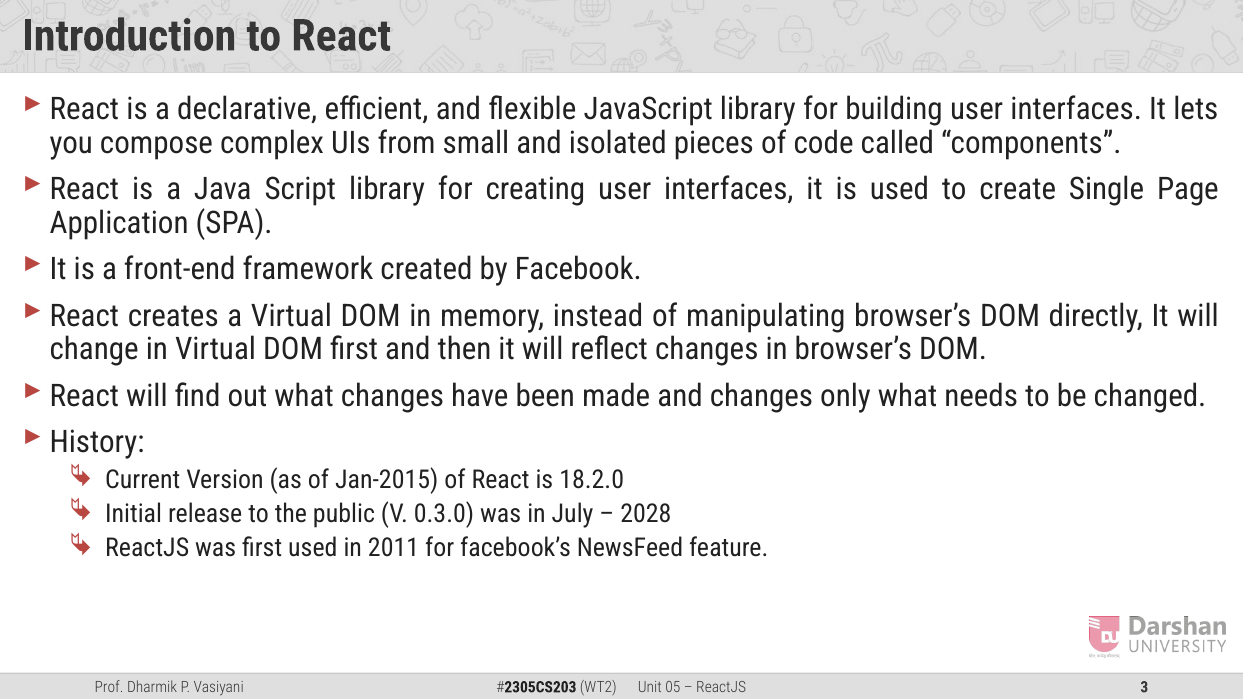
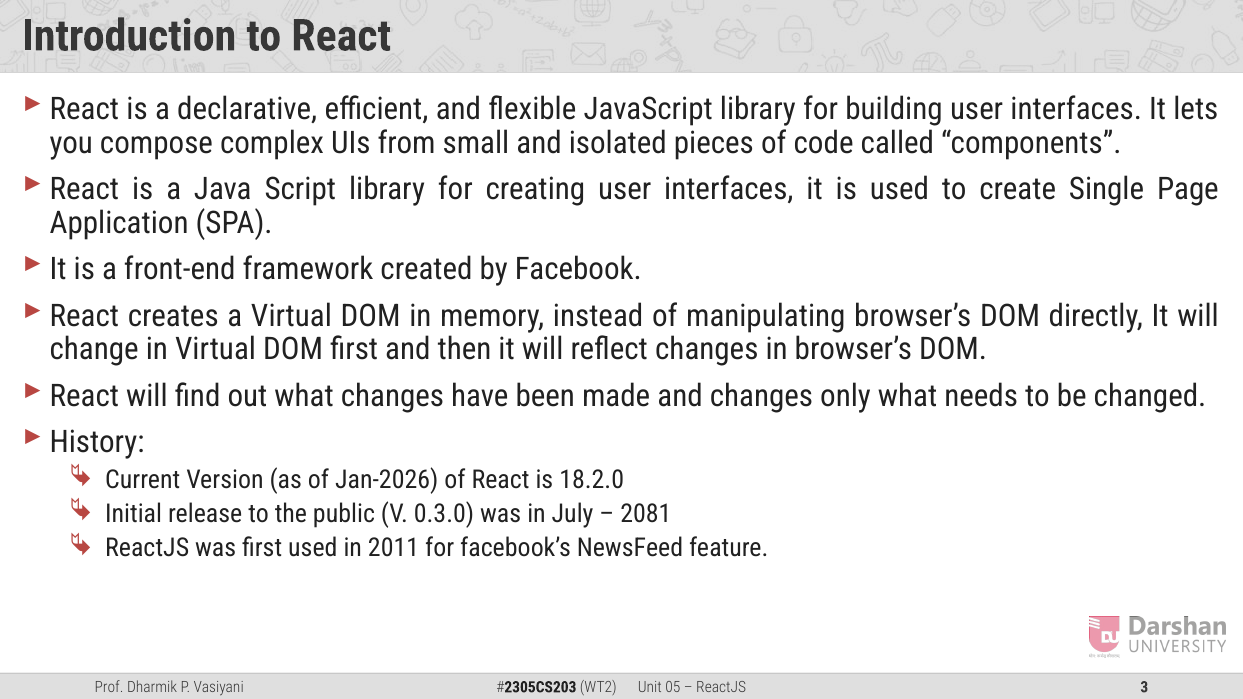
Jan-2015: Jan-2015 -> Jan-2026 (387, 480)
2028: 2028 -> 2081 (646, 514)
